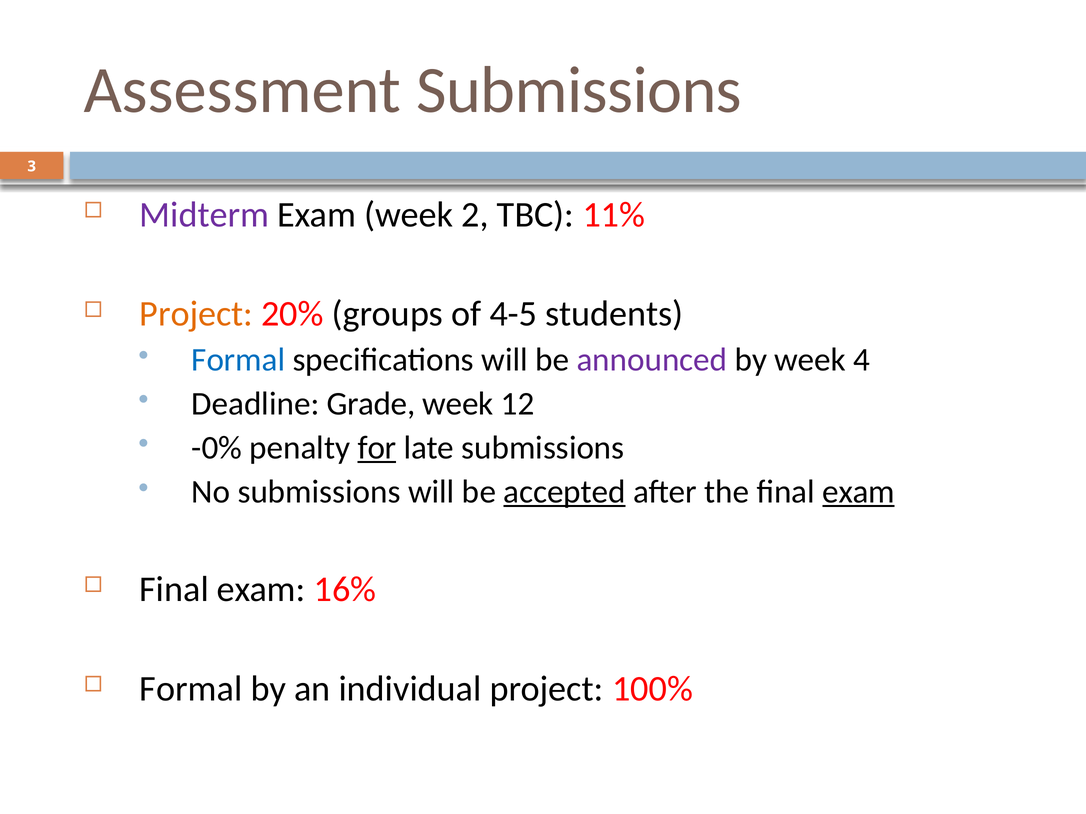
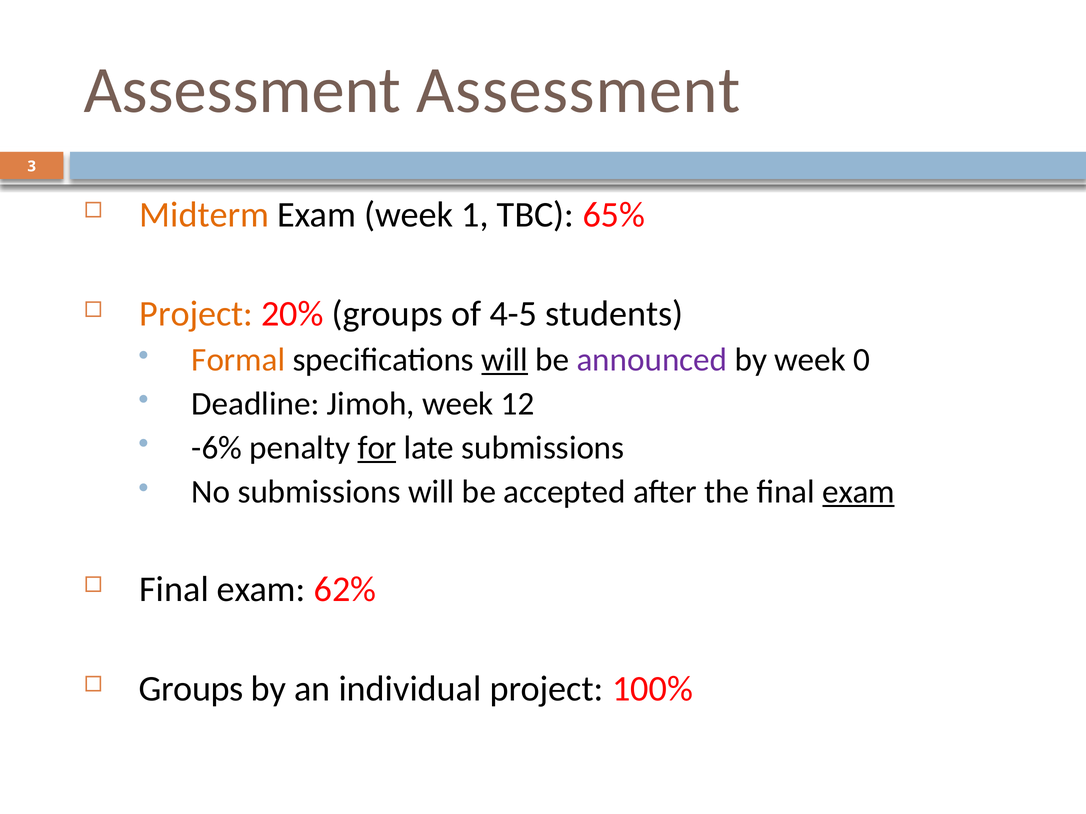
Assessment Submissions: Submissions -> Assessment (578, 91)
Midterm colour: purple -> orange (204, 215)
2: 2 -> 1 (475, 215)
11%: 11% -> 65% (614, 215)
Formal colour: blue -> orange (238, 360)
will underline: none -> present (505, 360)
4: 4 -> 0 (862, 360)
Grade: Grade -> Jimoh (371, 404)
-0%: -0% -> -6% (217, 448)
accepted underline: present -> none (565, 492)
16%: 16% -> 62% (345, 590)
Formal: Formal -> Groups (191, 689)
